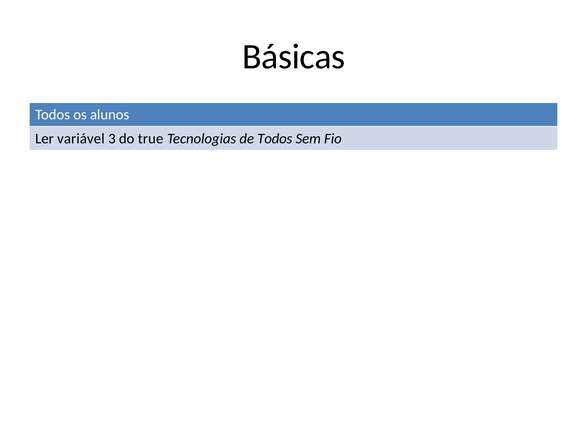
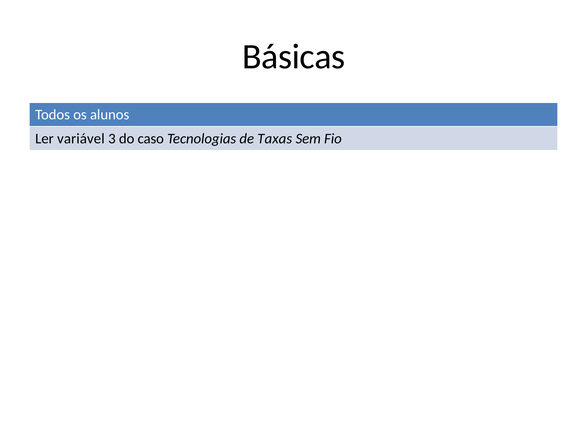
true: true -> caso (151, 139)
de Todos: Todos -> Taxas (275, 139)
